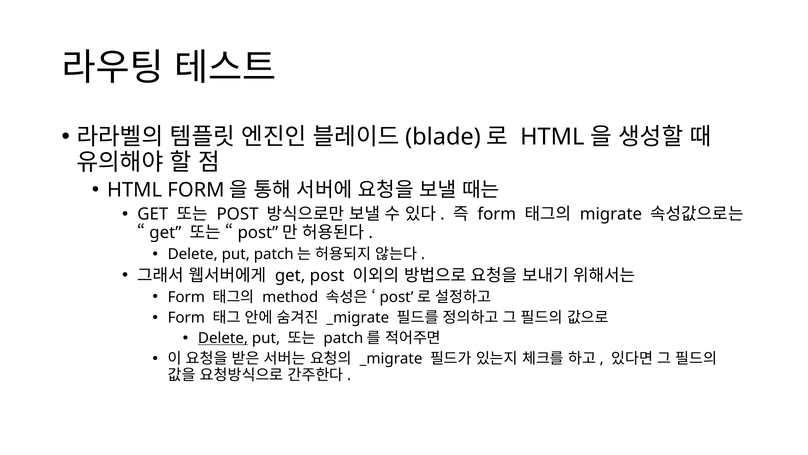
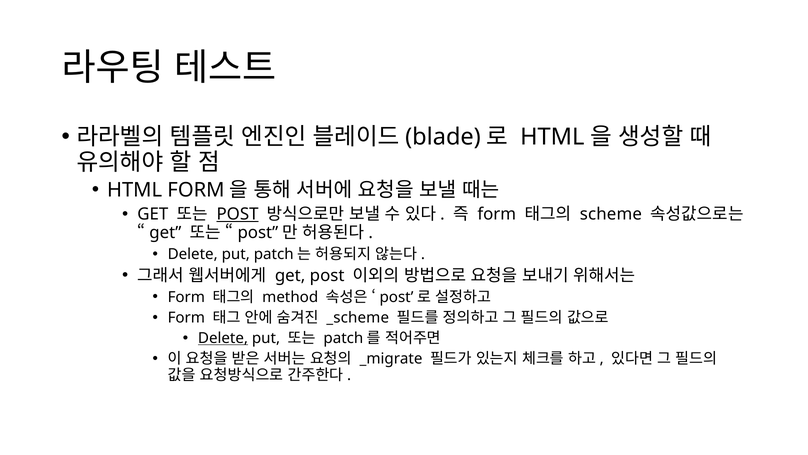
POST underline: none -> present (238, 214)
migrate: migrate -> scheme (611, 214)
_migrate: _migrate -> _scheme (358, 317)
